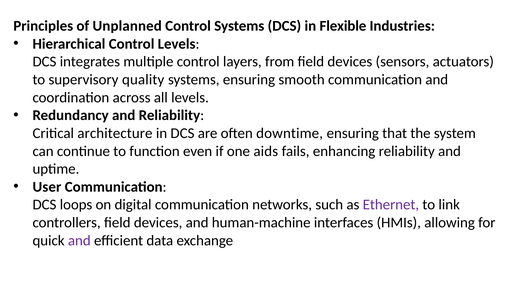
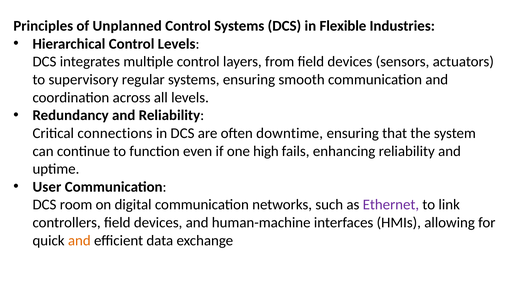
quality: quality -> regular (143, 80)
architecture: architecture -> connections (115, 133)
aids: aids -> high (266, 151)
loops: loops -> room (76, 205)
and colour: purple -> orange (79, 241)
